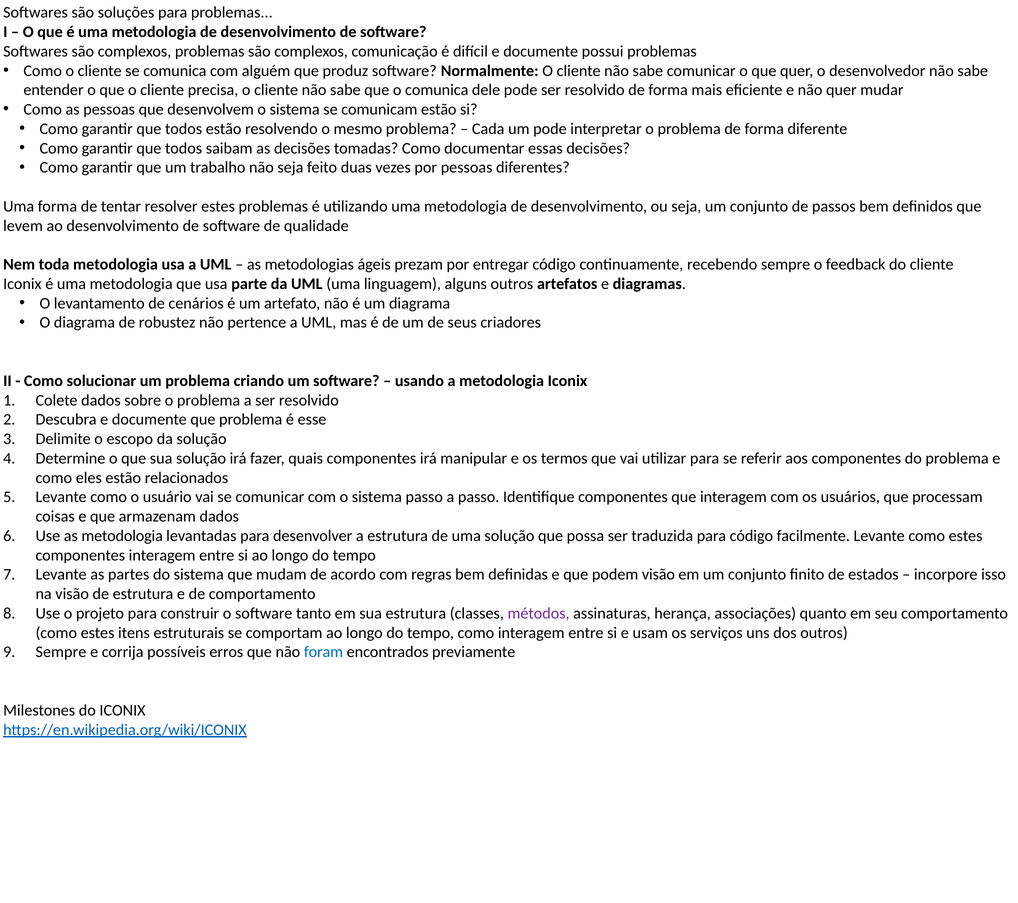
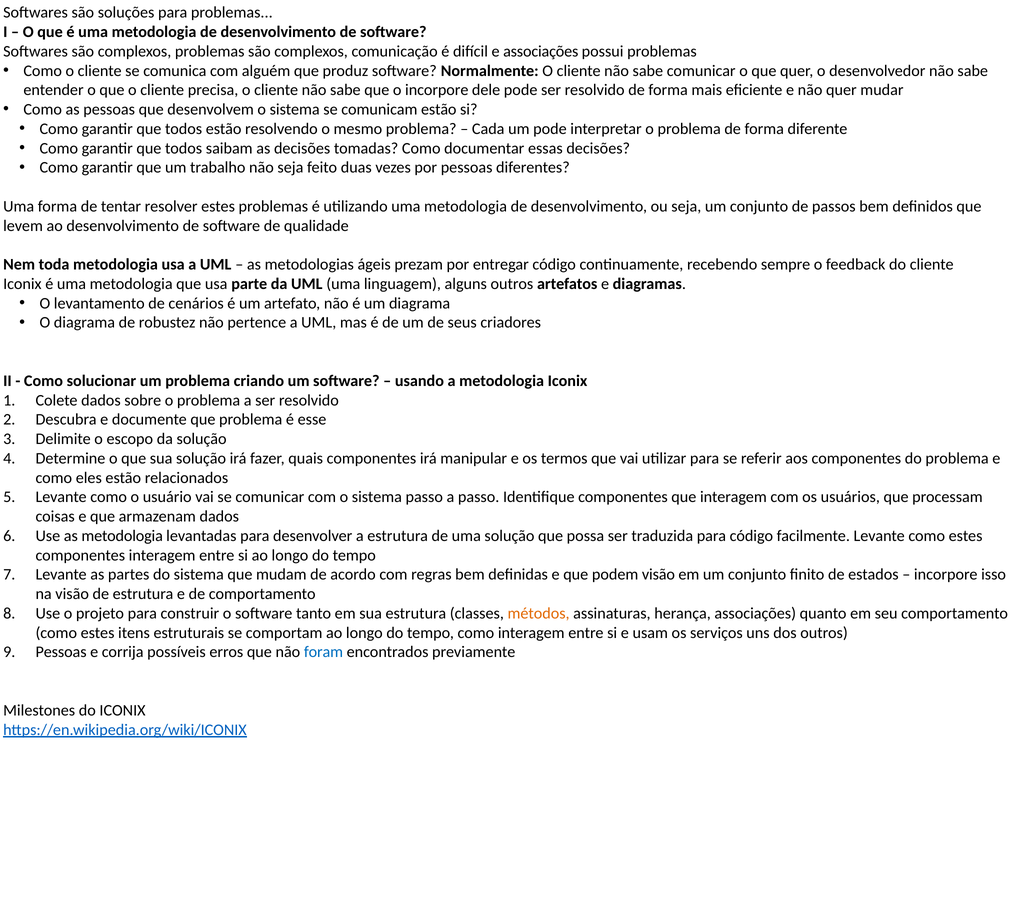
difícil e documente: documente -> associações (541, 51)
o comunica: comunica -> incorpore (437, 90)
métodos colour: purple -> orange (539, 614)
Sempre: Sempre -> Pessoas (61, 653)
